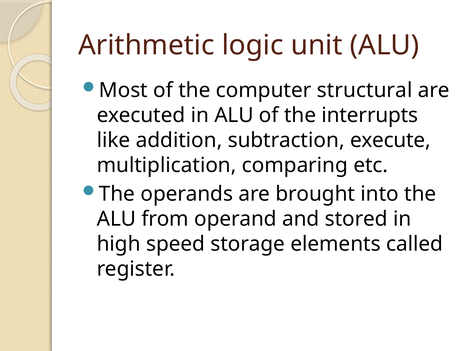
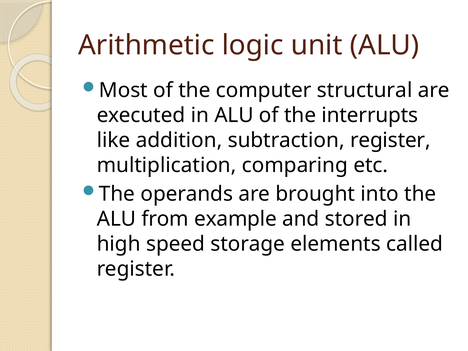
subtraction execute: execute -> register (390, 140)
operand: operand -> example (235, 219)
